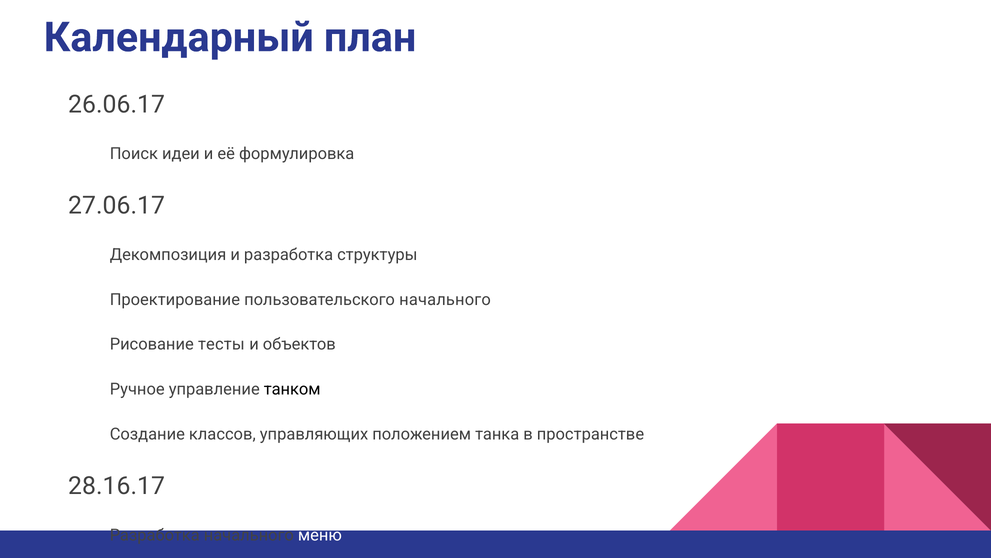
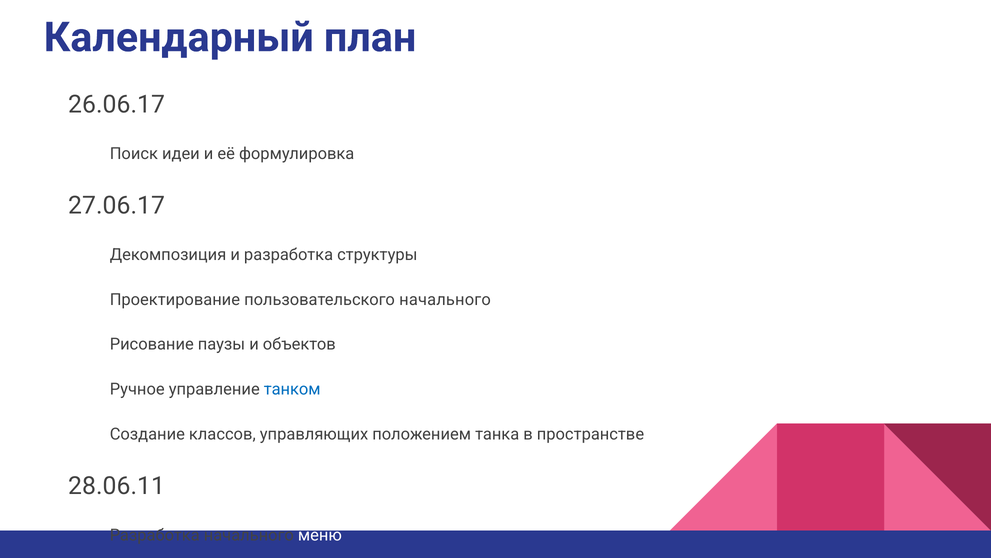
тесты: тесты -> паузы (221, 344)
танком colour: black -> blue (292, 389)
28.16.17: 28.16.17 -> 28.06.11 (117, 486)
